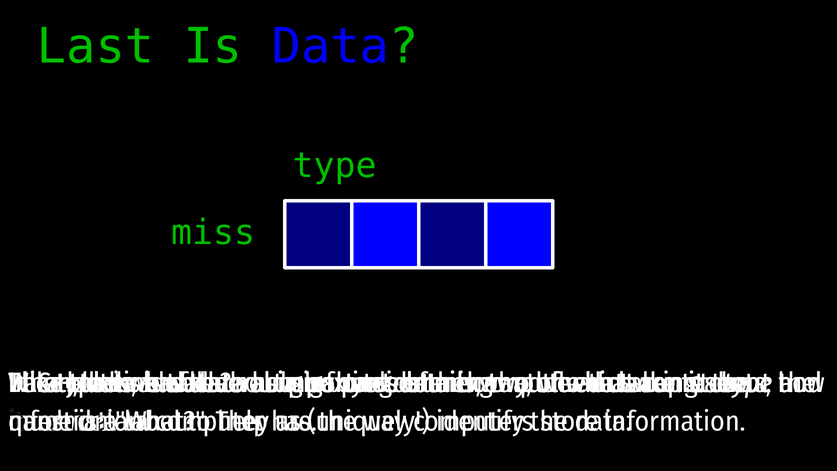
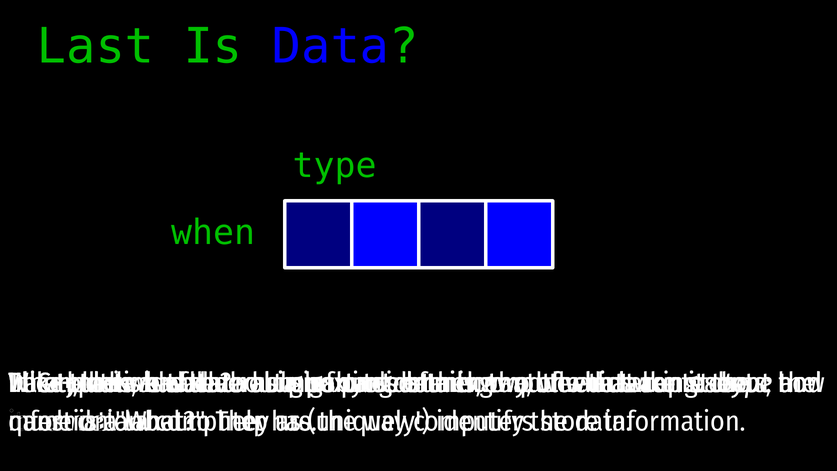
miss: miss -> when (213, 233)
